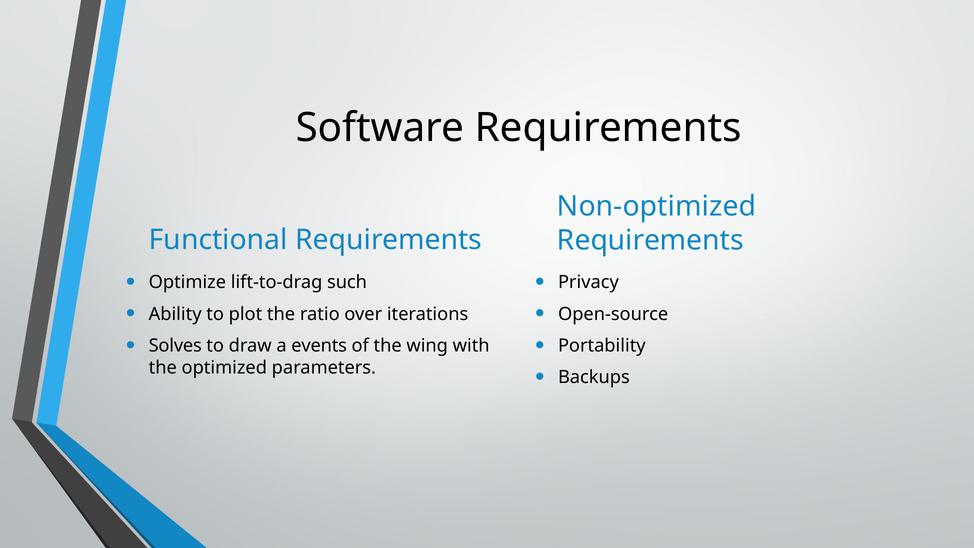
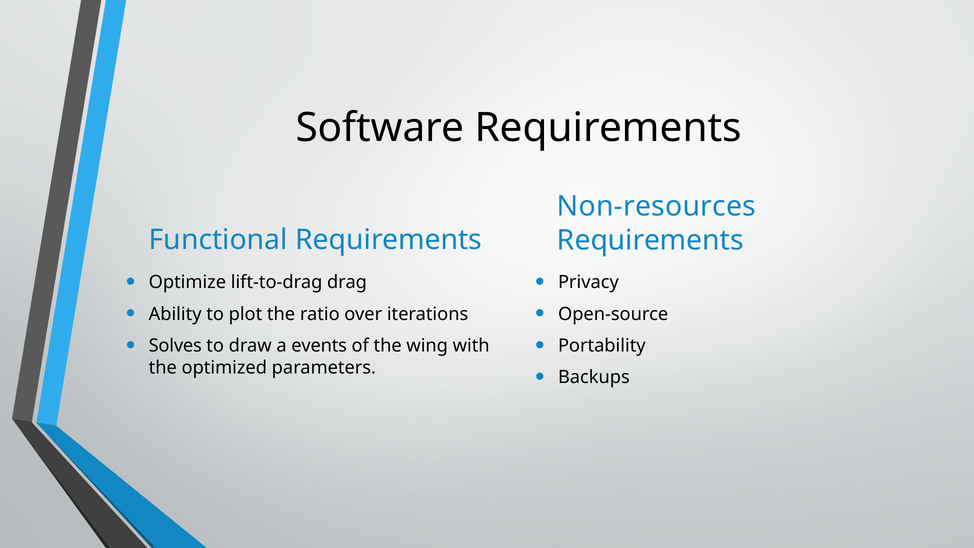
Non-optimized: Non-optimized -> Non-resources (656, 206)
such: such -> drag (347, 282)
